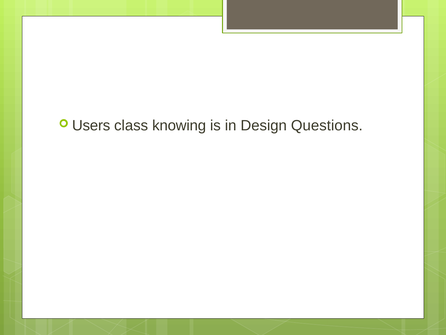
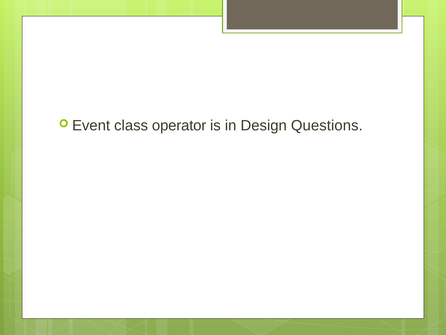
Users: Users -> Event (91, 126)
knowing: knowing -> operator (179, 126)
